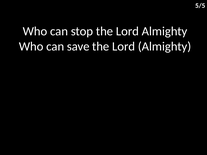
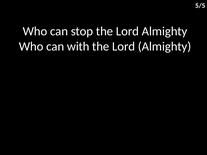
save: save -> with (78, 46)
